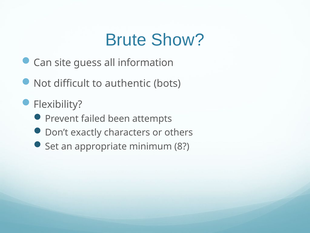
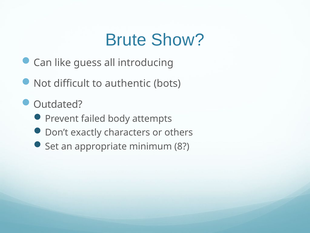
site: site -> like (63, 63)
information: information -> introducing (146, 63)
Flexibility: Flexibility -> Outdated (58, 104)
been: been -> body (119, 118)
